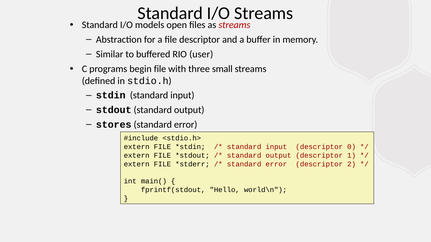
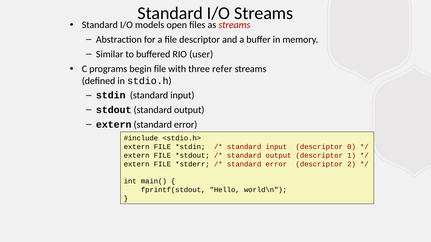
small: small -> refer (222, 69)
stores: stores -> extern (114, 125)
